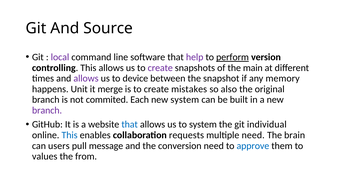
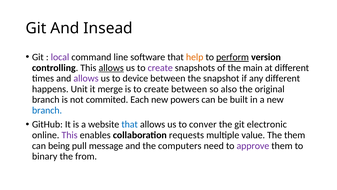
Source: Source -> Insead (108, 28)
help colour: purple -> orange (195, 57)
allows underline: none -> present (111, 68)
any memory: memory -> different (283, 78)
create mistakes: mistakes -> between (189, 89)
new system: system -> powers (185, 99)
branch colour: purple -> blue (47, 110)
to system: system -> conver (203, 124)
individual: individual -> electronic (267, 124)
This colour: blue -> purple (70, 135)
multiple need: need -> value (253, 135)
The brain: brain -> them (295, 135)
users: users -> being (59, 145)
conversion: conversion -> computers (180, 145)
approve colour: blue -> purple (253, 145)
values: values -> binary (45, 156)
